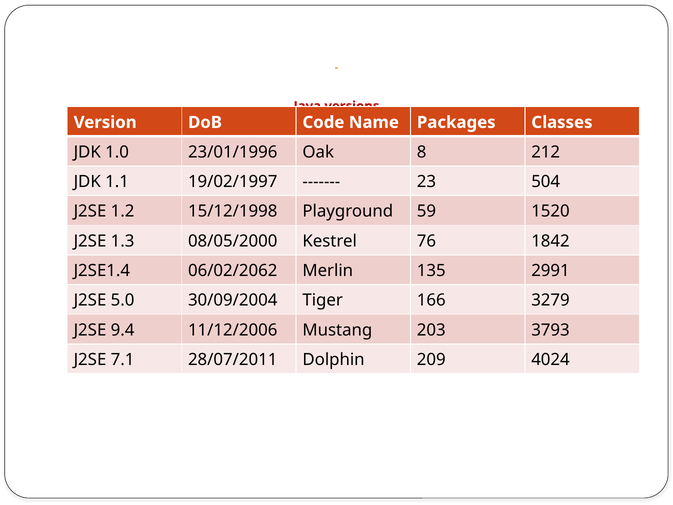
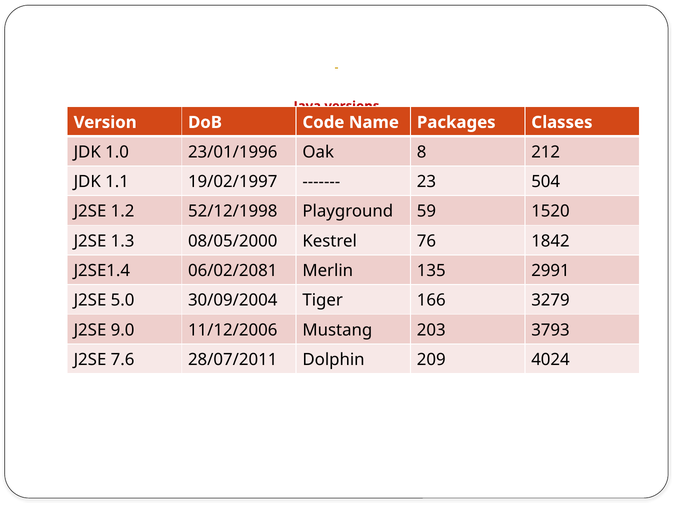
15/12/1998: 15/12/1998 -> 52/12/1998 (233, 211)
06/02/2062: 06/02/2062 -> 06/02/2081 (233, 271)
9.4: 9.4 -> 9.0 (123, 330)
7.1: 7.1 -> 7.6 (123, 360)
